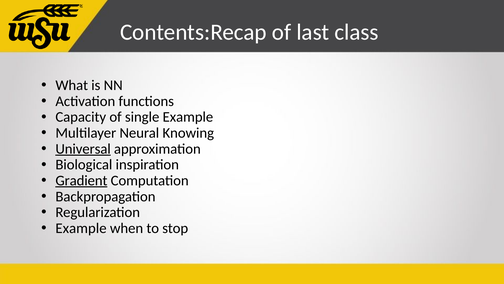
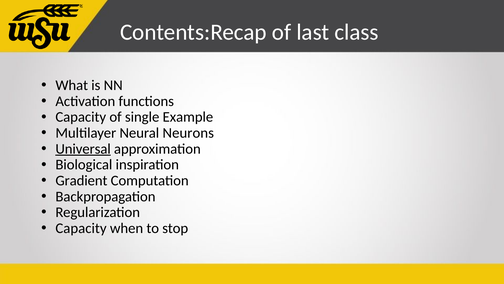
Knowing: Knowing -> Neurons (188, 133)
Gradient underline: present -> none (81, 180)
Example: Example -> Capacity (81, 228)
